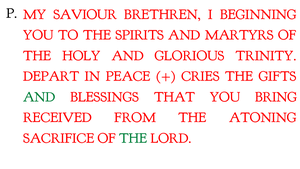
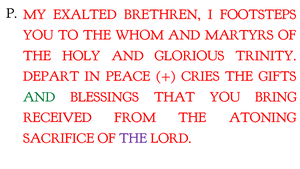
SAVIOUR: SAVIOUR -> EXALTED (85, 14)
BEGINNING: BEGINNING -> FOOTSTEPS (258, 14)
SPIRITS: SPIRITS -> WHOM (140, 35)
THE colour: green -> purple (133, 138)
